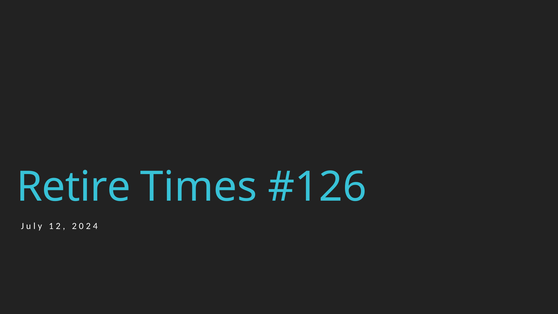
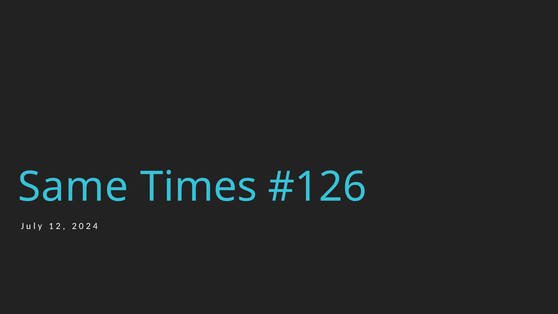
Retire: Retire -> Same (73, 187)
